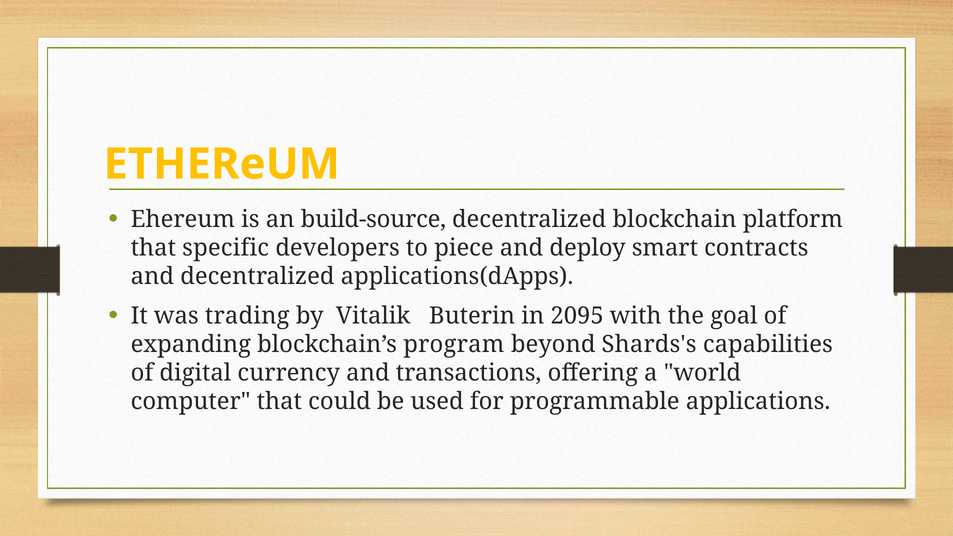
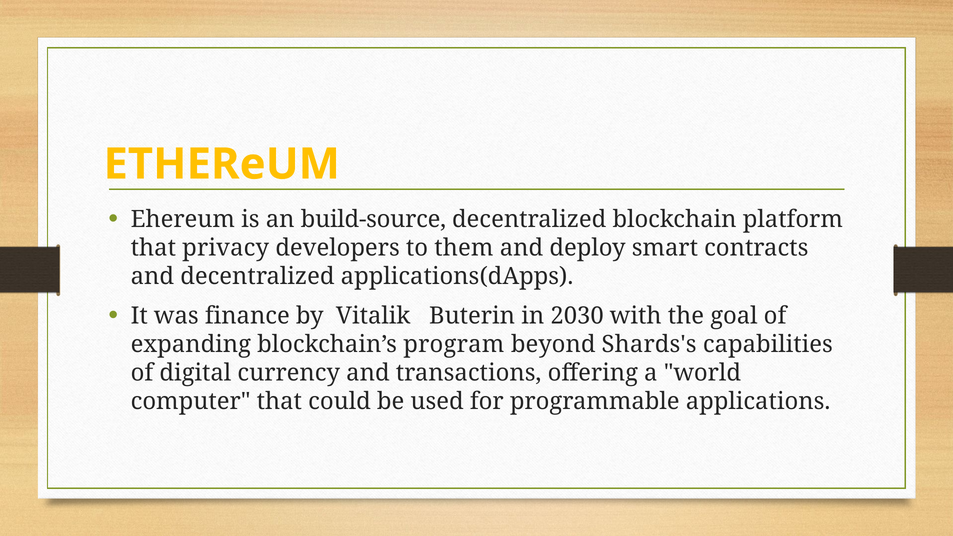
specific: specific -> privacy (226, 248)
piece: piece -> them (464, 248)
trading: trading -> finance (247, 316)
2095: 2095 -> 2030 (577, 316)
